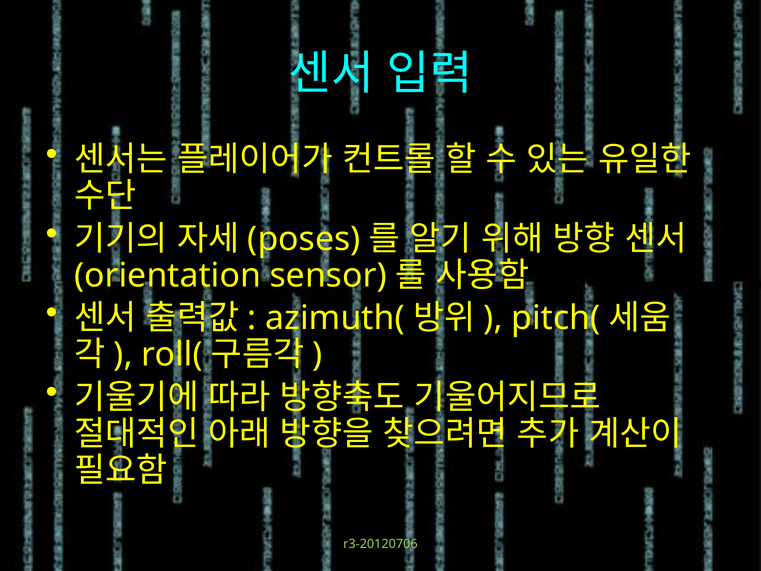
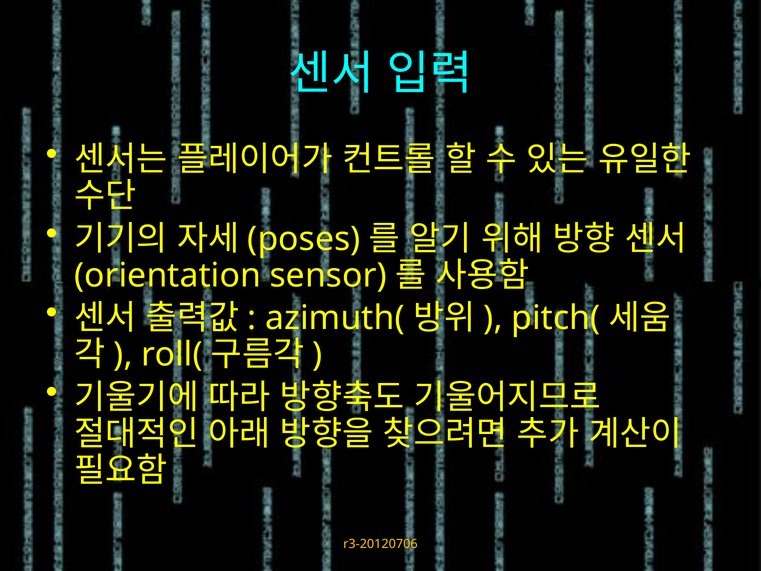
r3-20120706 colour: light green -> yellow (380, 544)
